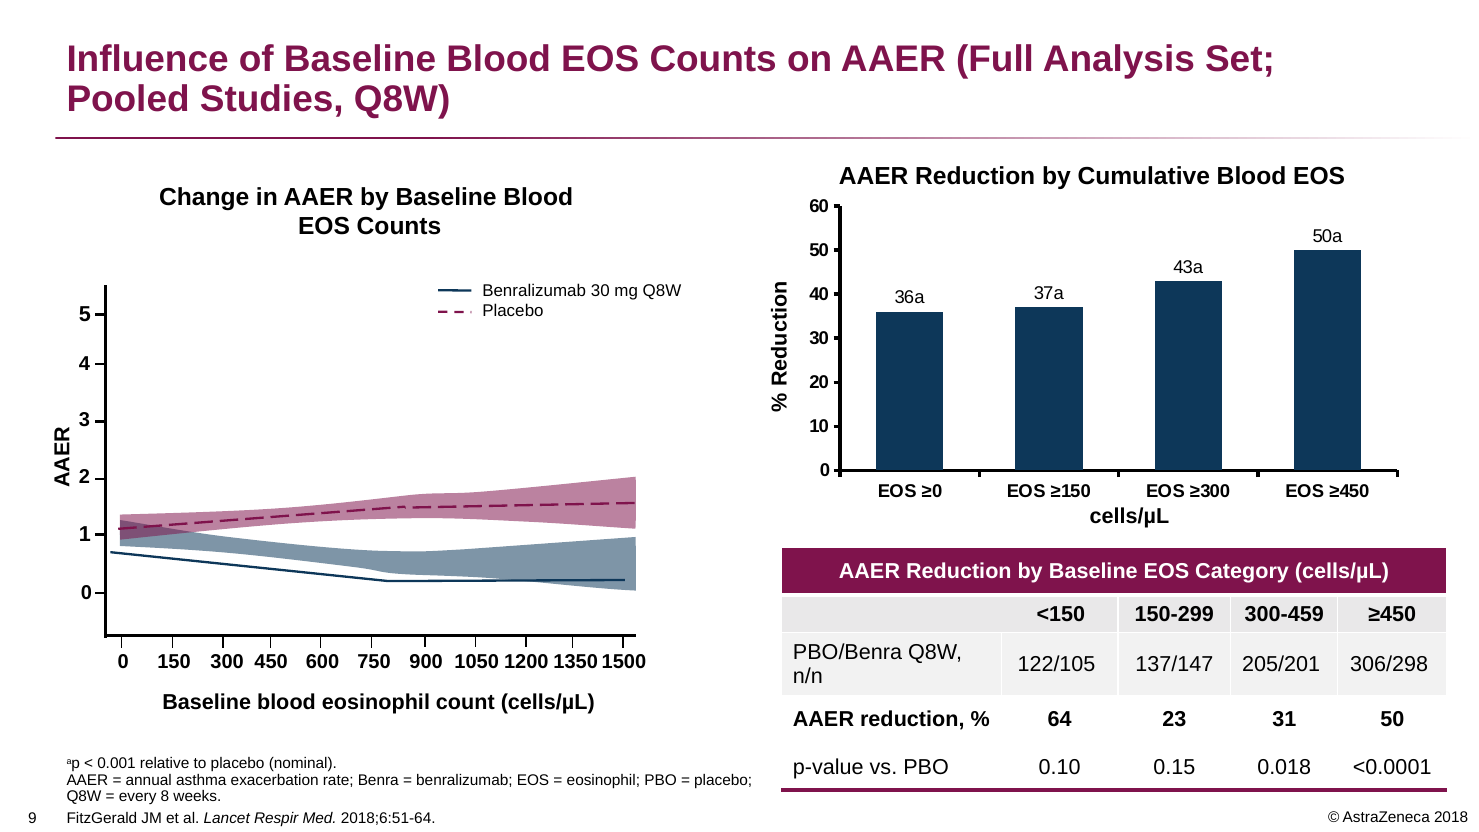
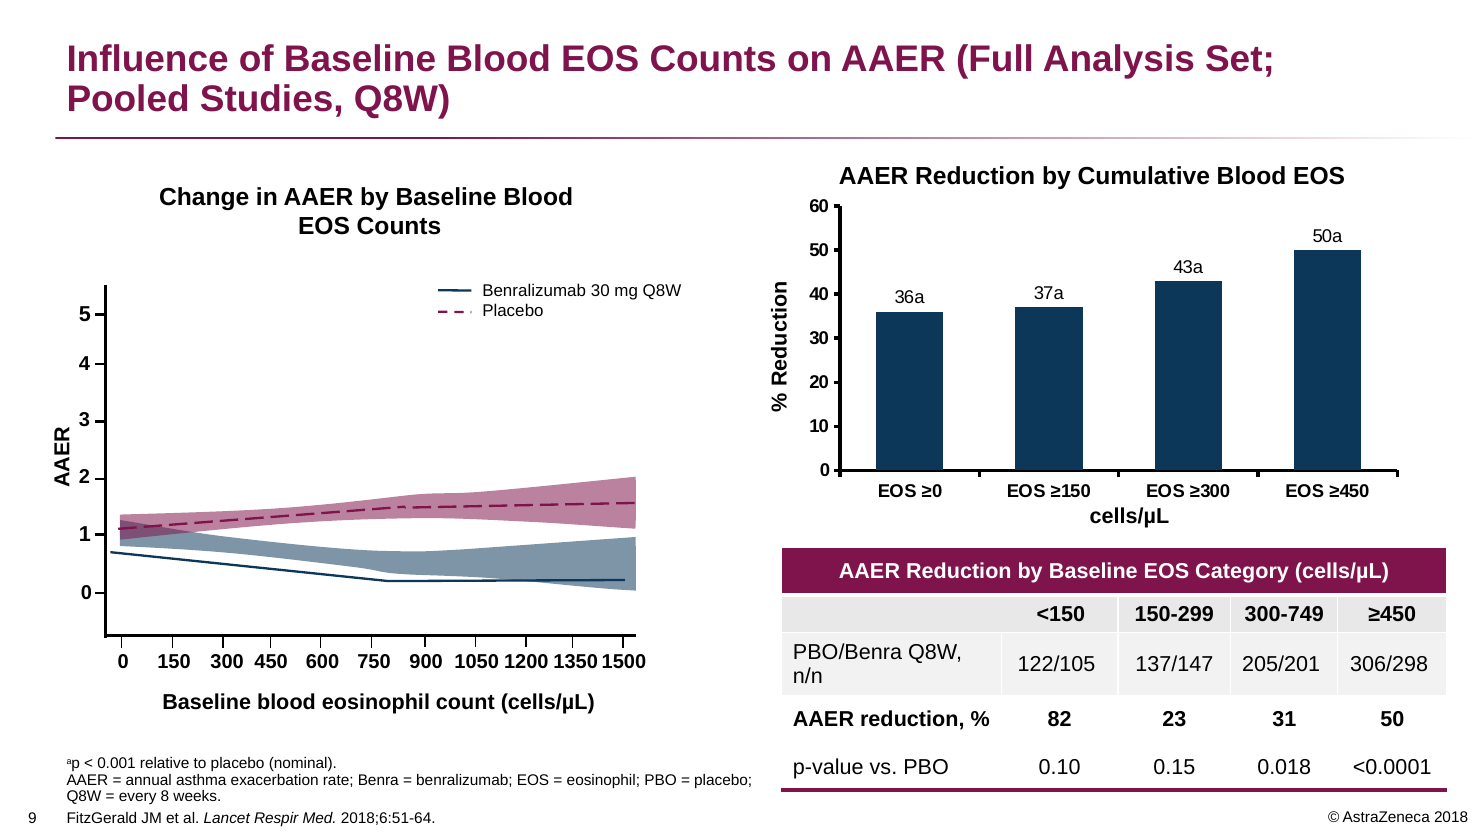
300-459: 300-459 -> 300-749 (1284, 614)
64: 64 -> 82 (1060, 719)
